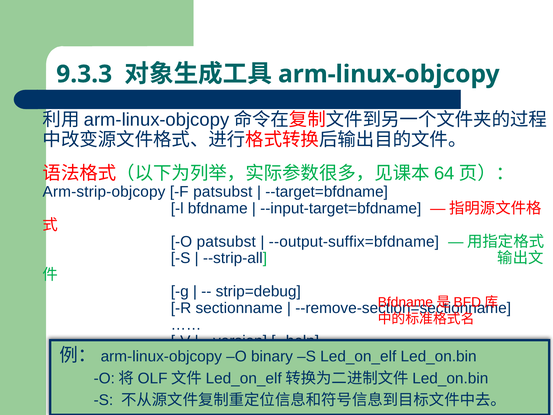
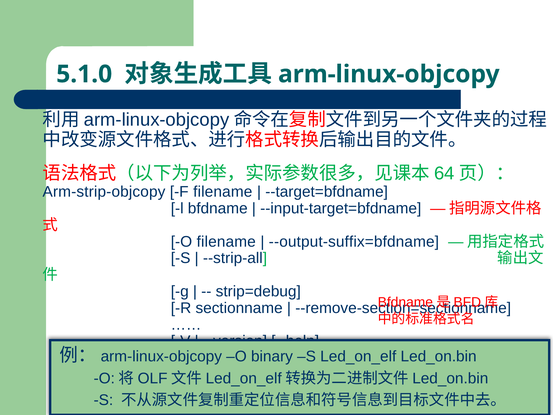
9.3.3: 9.3.3 -> 5.1.0 (84, 74)
F patsubst: patsubst -> filename (223, 192)
O patsubst: patsubst -> filename (226, 241)
